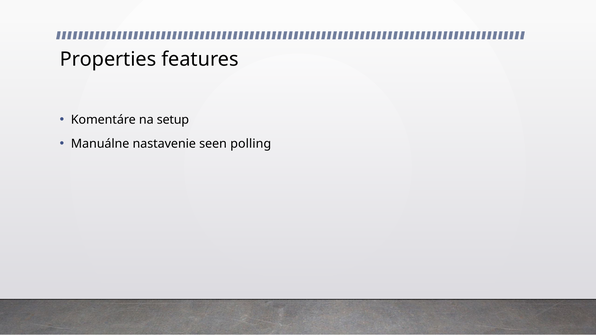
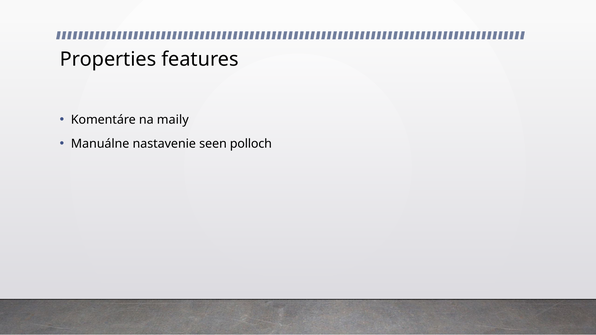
setup: setup -> maily (173, 120)
polling: polling -> polloch (251, 144)
